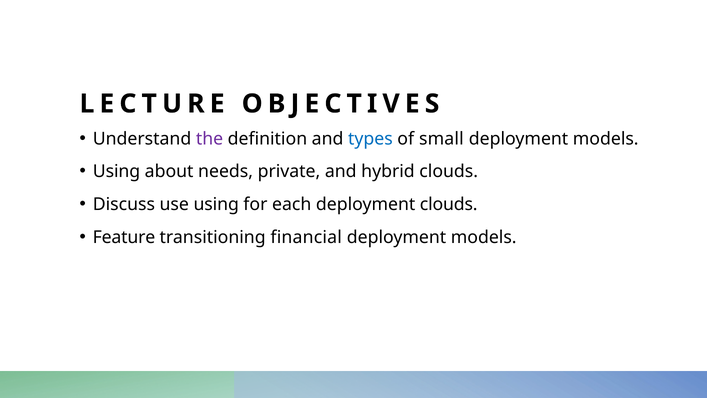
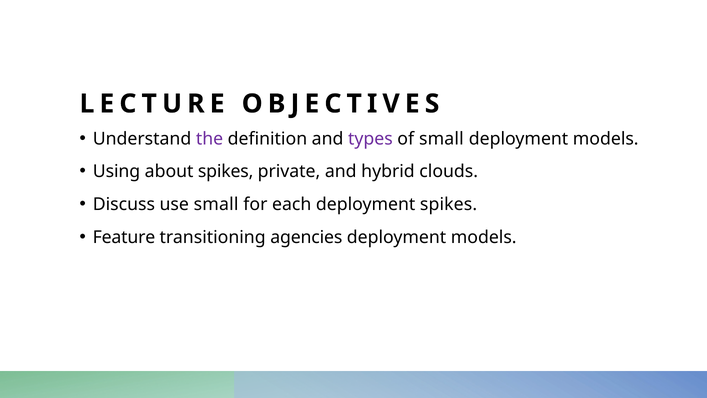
types colour: blue -> purple (370, 139)
about needs: needs -> spikes (226, 171)
use using: using -> small (216, 204)
deployment clouds: clouds -> spikes (449, 204)
financial: financial -> agencies (306, 237)
